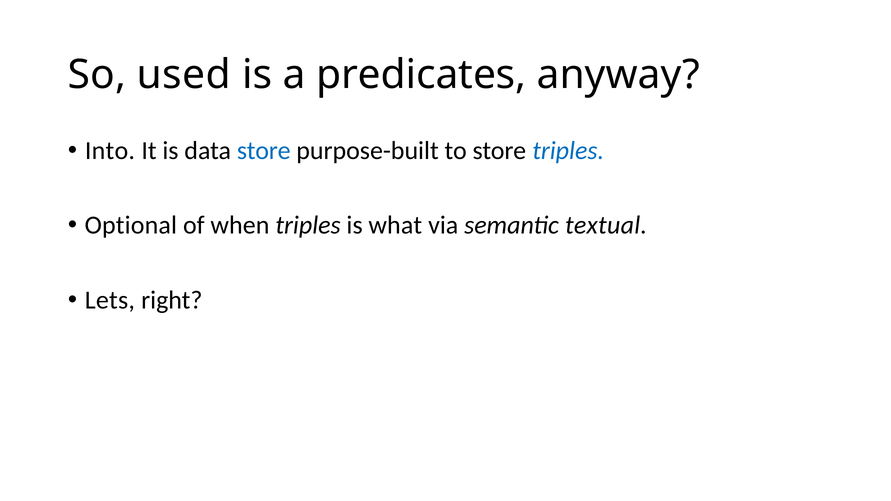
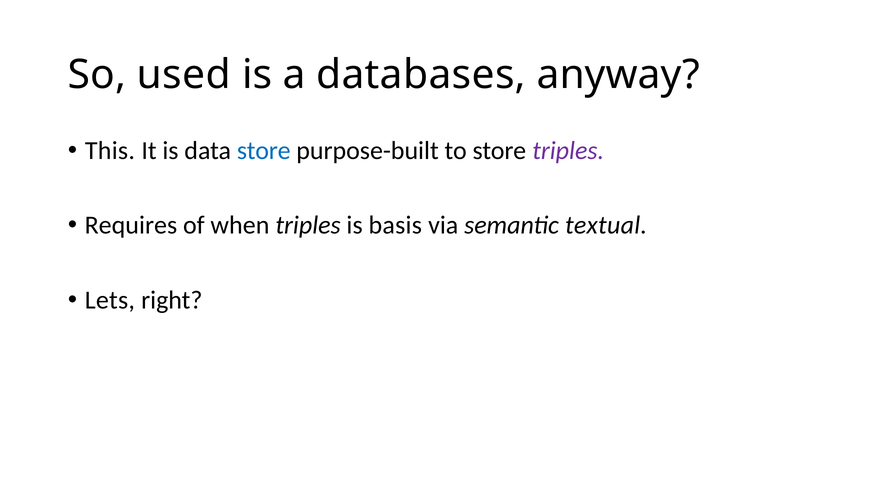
predicates: predicates -> databases (421, 75)
Into: Into -> This (110, 151)
triples colour: blue -> purple (568, 151)
Optional: Optional -> Requires (131, 225)
what: what -> basis (395, 225)
